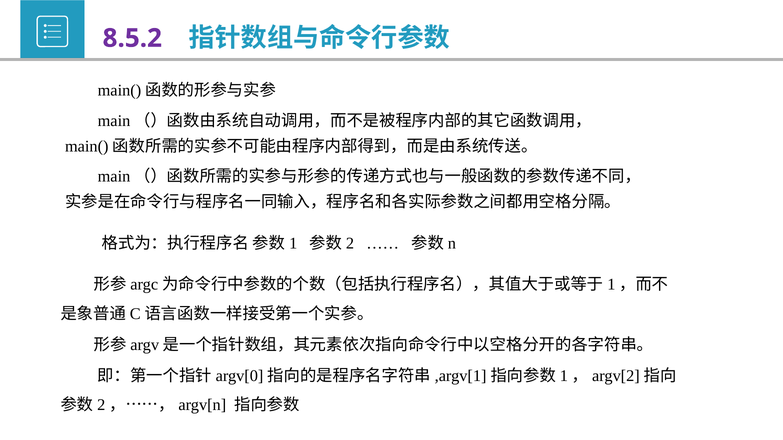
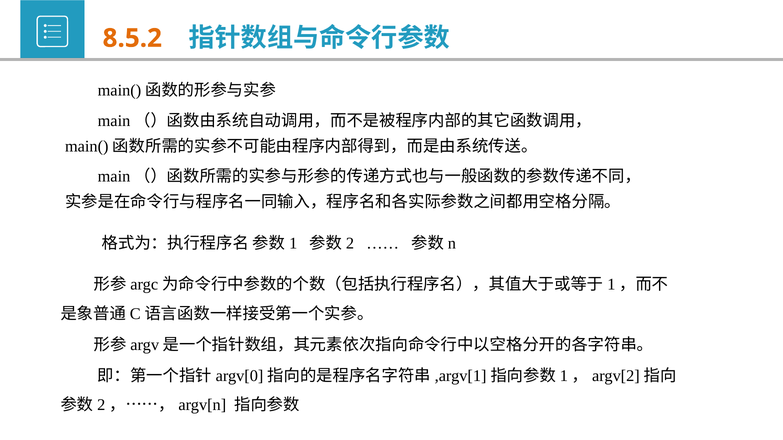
8.5.2 colour: purple -> orange (132, 38)
